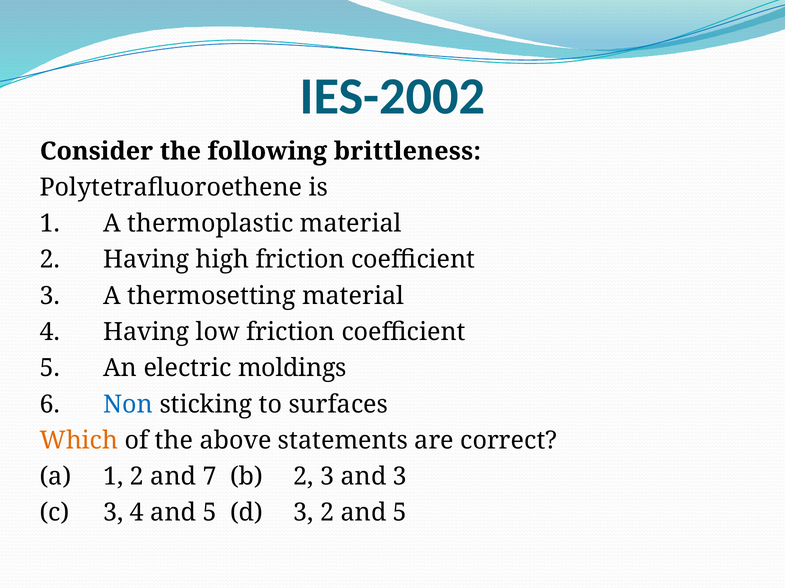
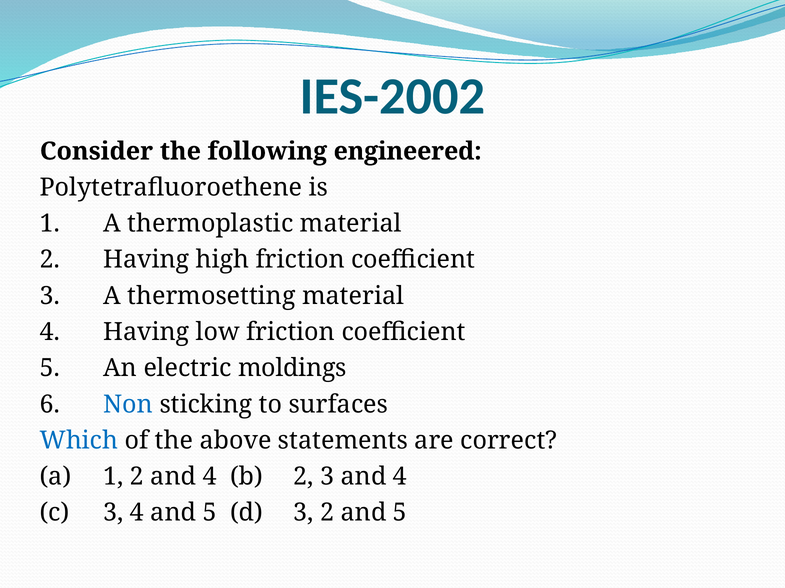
brittleness: brittleness -> engineered (408, 151)
Which colour: orange -> blue (79, 441)
2 and 7: 7 -> 4 (210, 477)
3 and 3: 3 -> 4 (400, 477)
